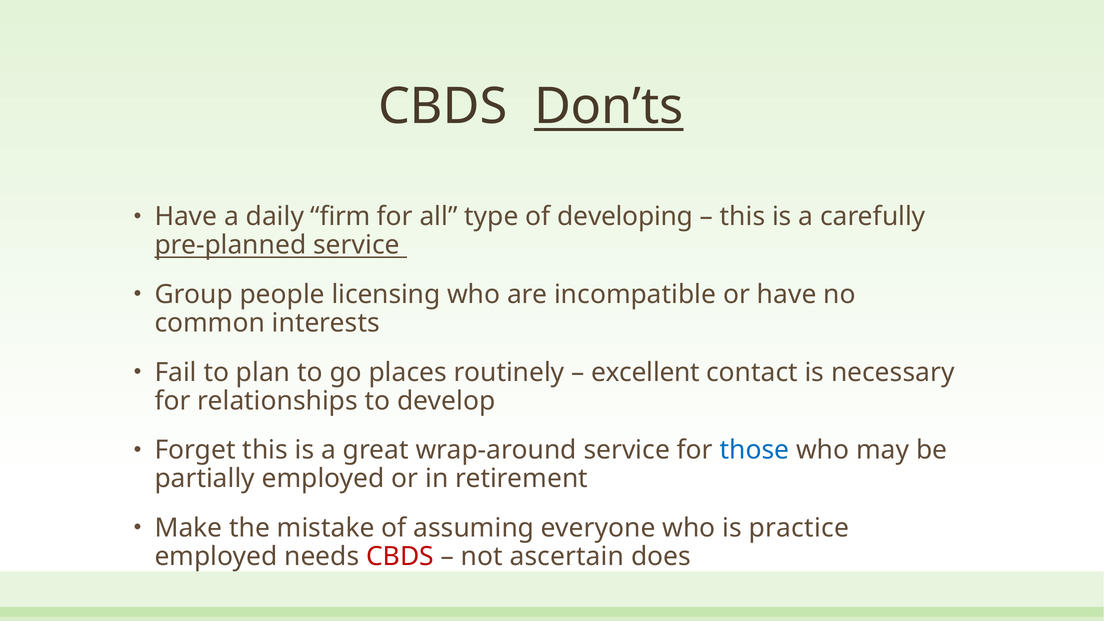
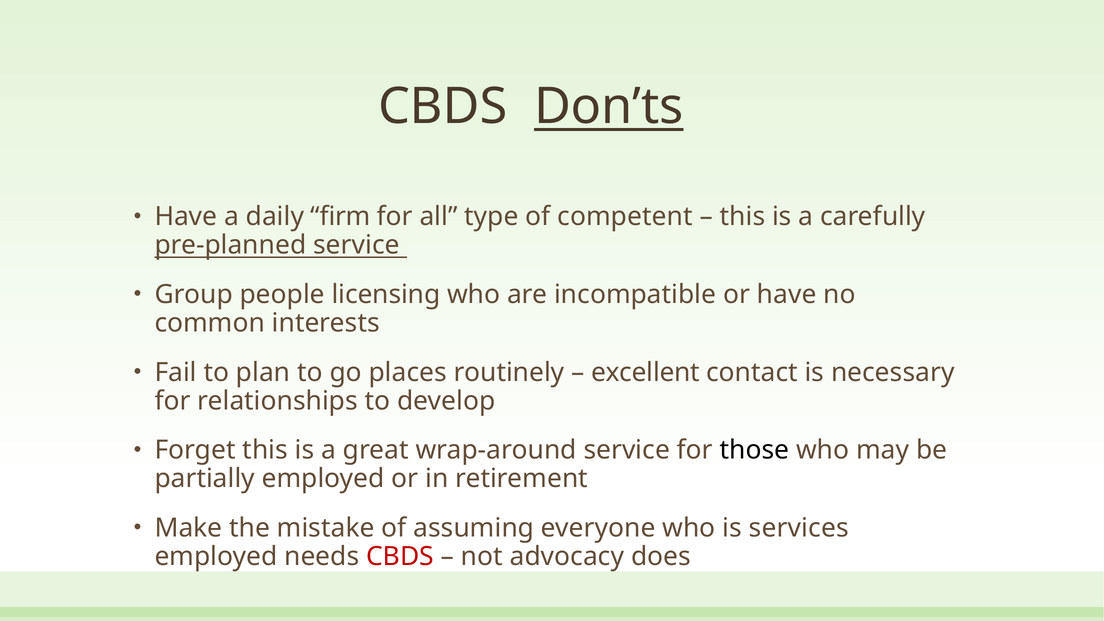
developing: developing -> competent (625, 217)
those colour: blue -> black (755, 450)
practice: practice -> services (799, 528)
ascertain: ascertain -> advocacy (567, 556)
